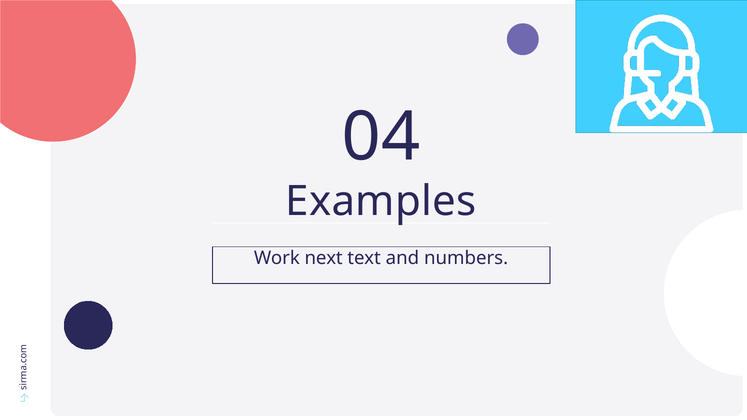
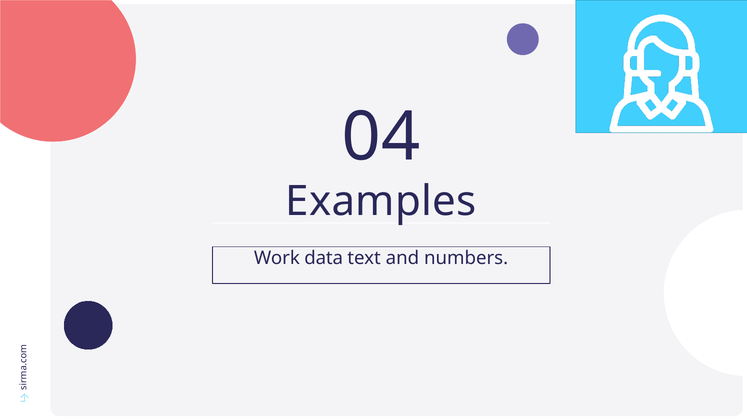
next: next -> data (324, 258)
